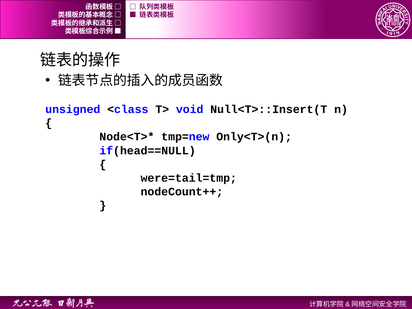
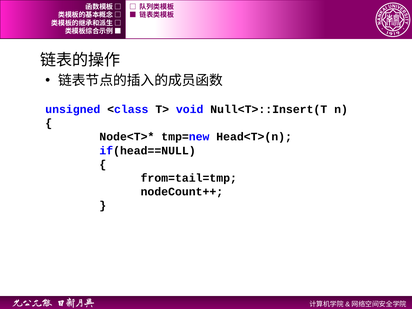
Only<T>(n: Only<T>(n -> Head<T>(n (254, 137)
were=tail=tmp: were=tail=tmp -> from=tail=tmp (189, 178)
